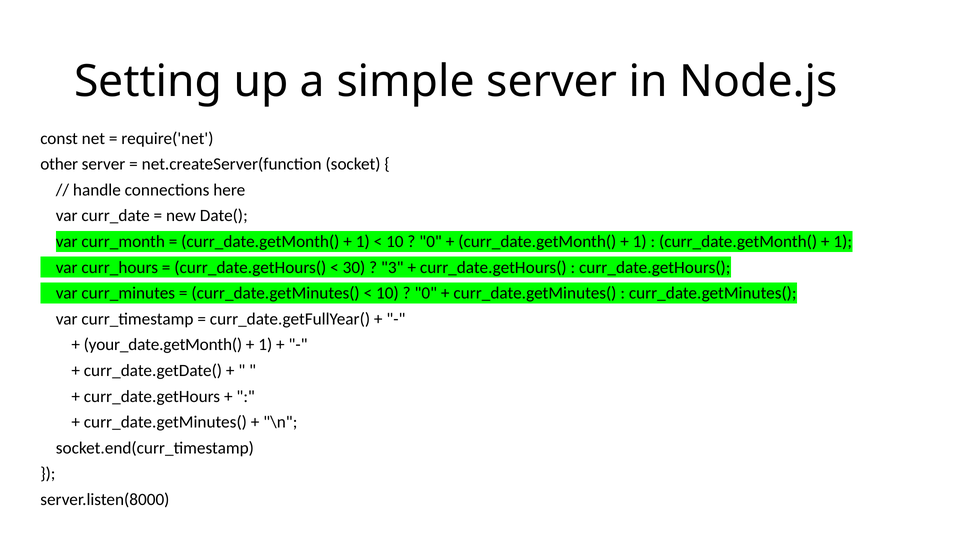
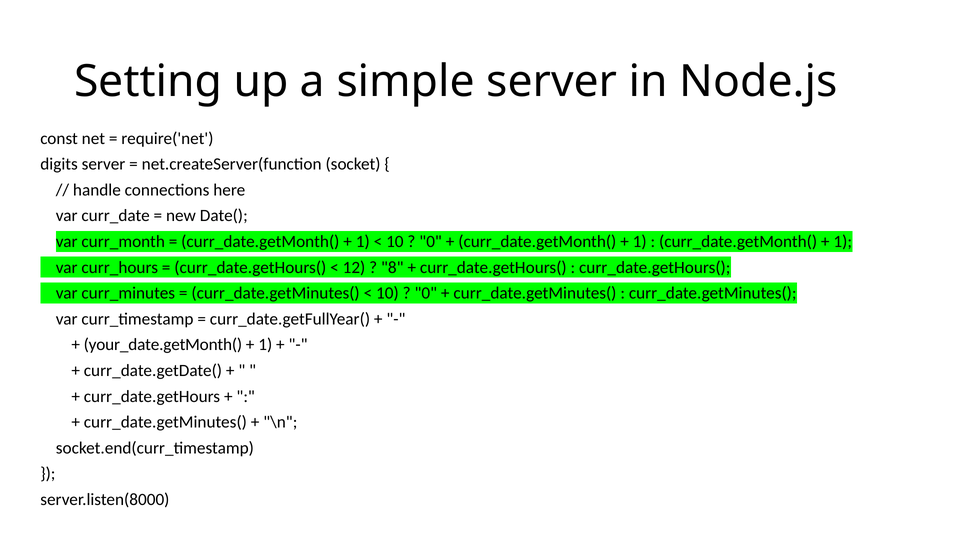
other: other -> digits (59, 164)
30: 30 -> 12 (354, 267)
3: 3 -> 8 (392, 267)
